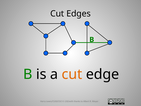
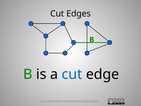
cut colour: orange -> blue (72, 74)
